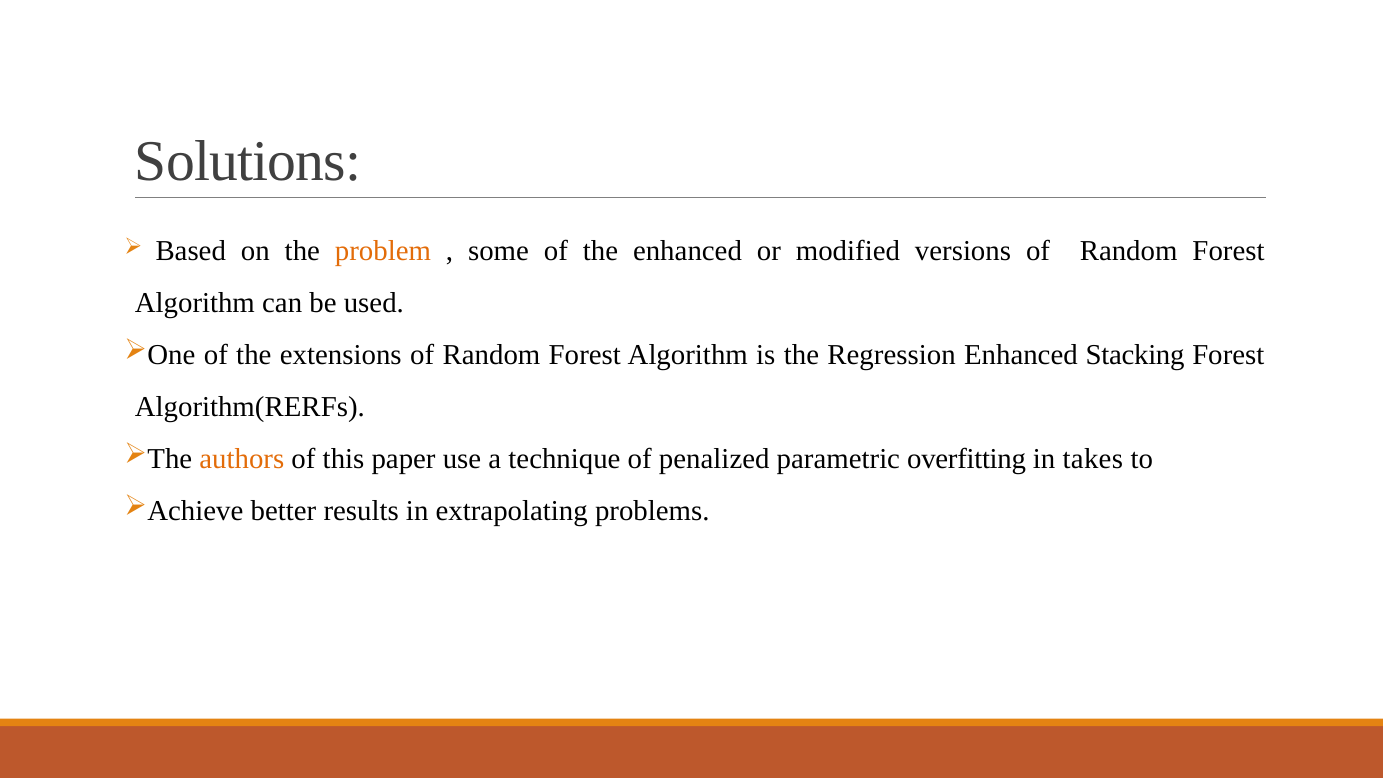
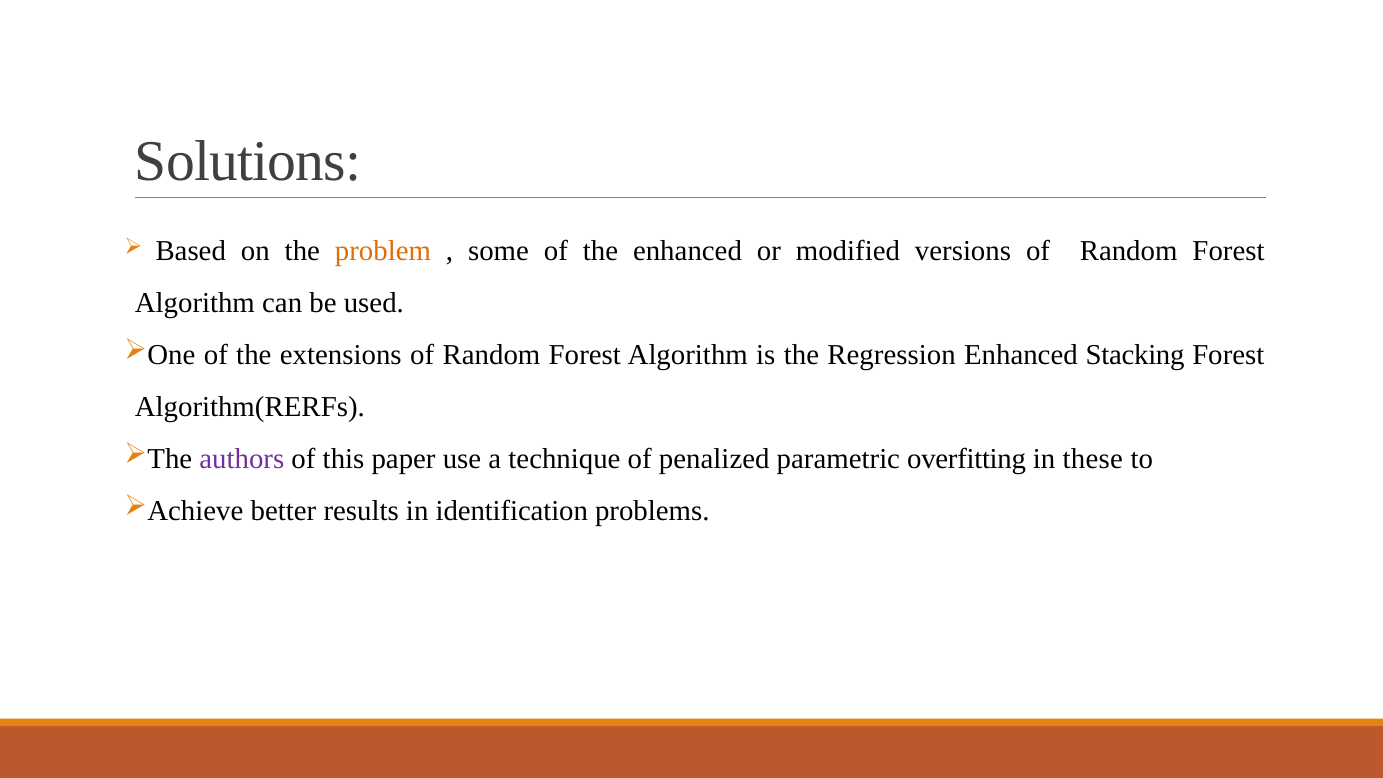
authors colour: orange -> purple (242, 459)
takes: takes -> these (1093, 459)
extrapolating: extrapolating -> identification (512, 510)
